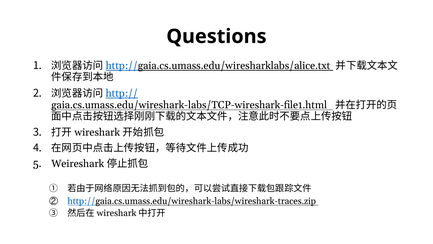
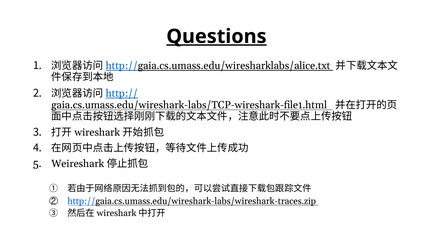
Questions underline: none -> present (216, 36)
